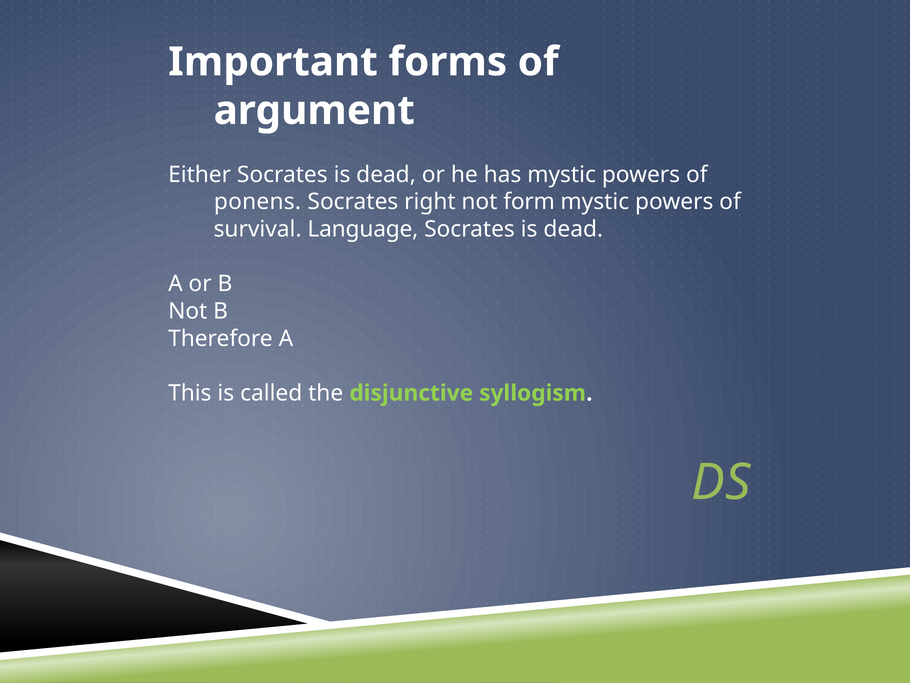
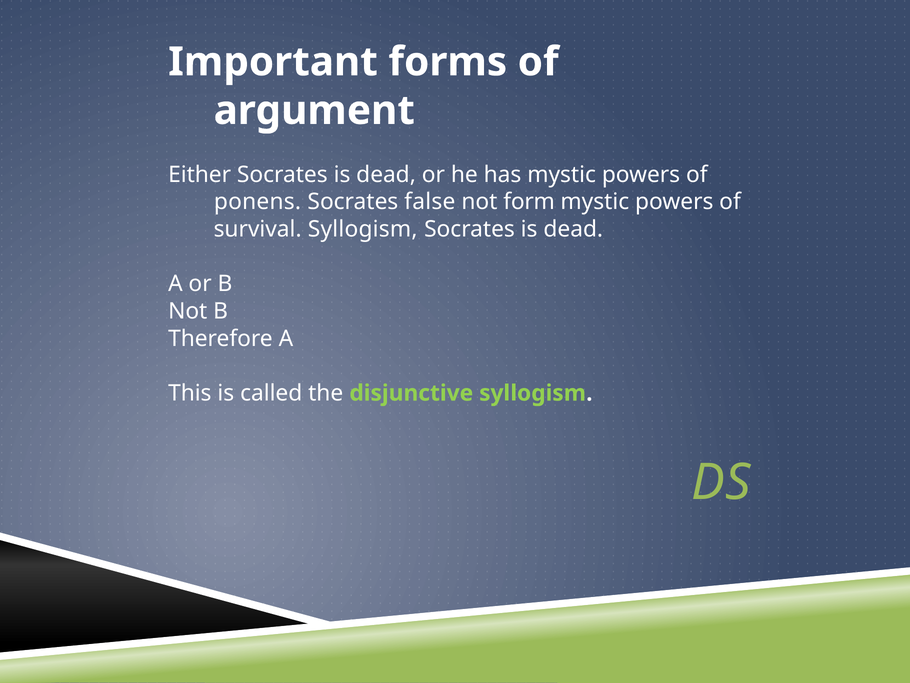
right: right -> false (430, 202)
survival Language: Language -> Syllogism (363, 229)
